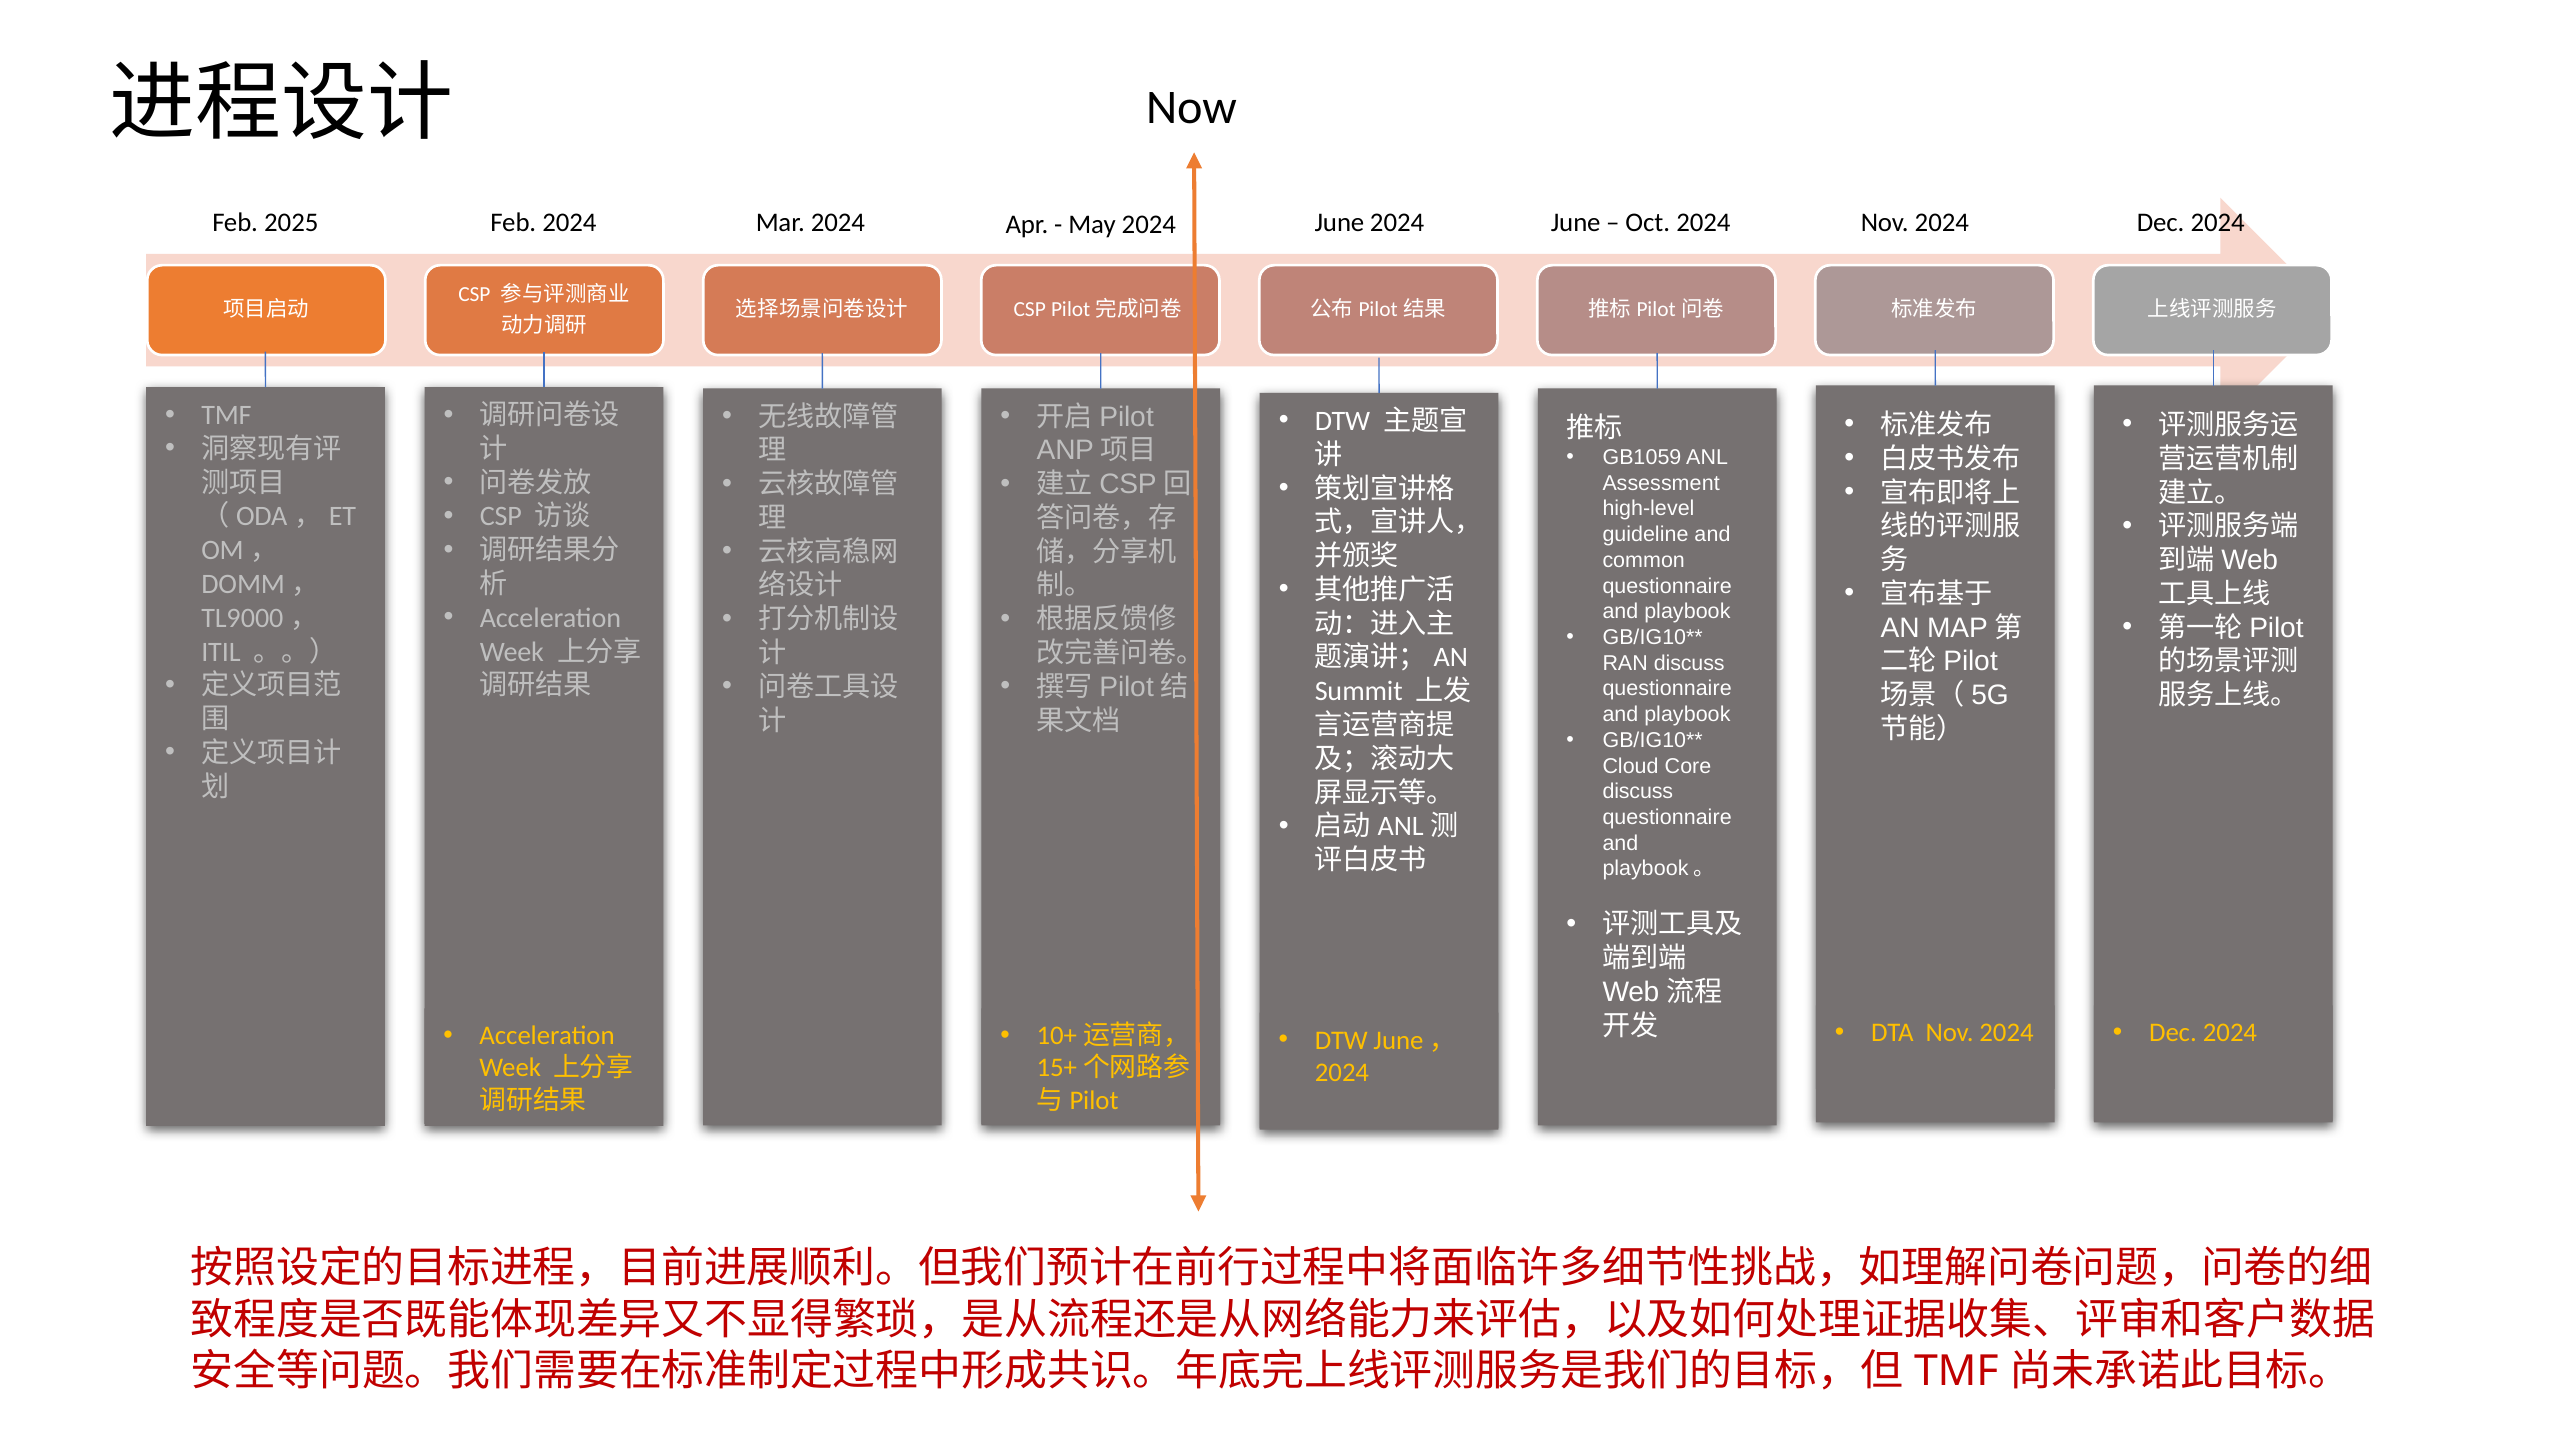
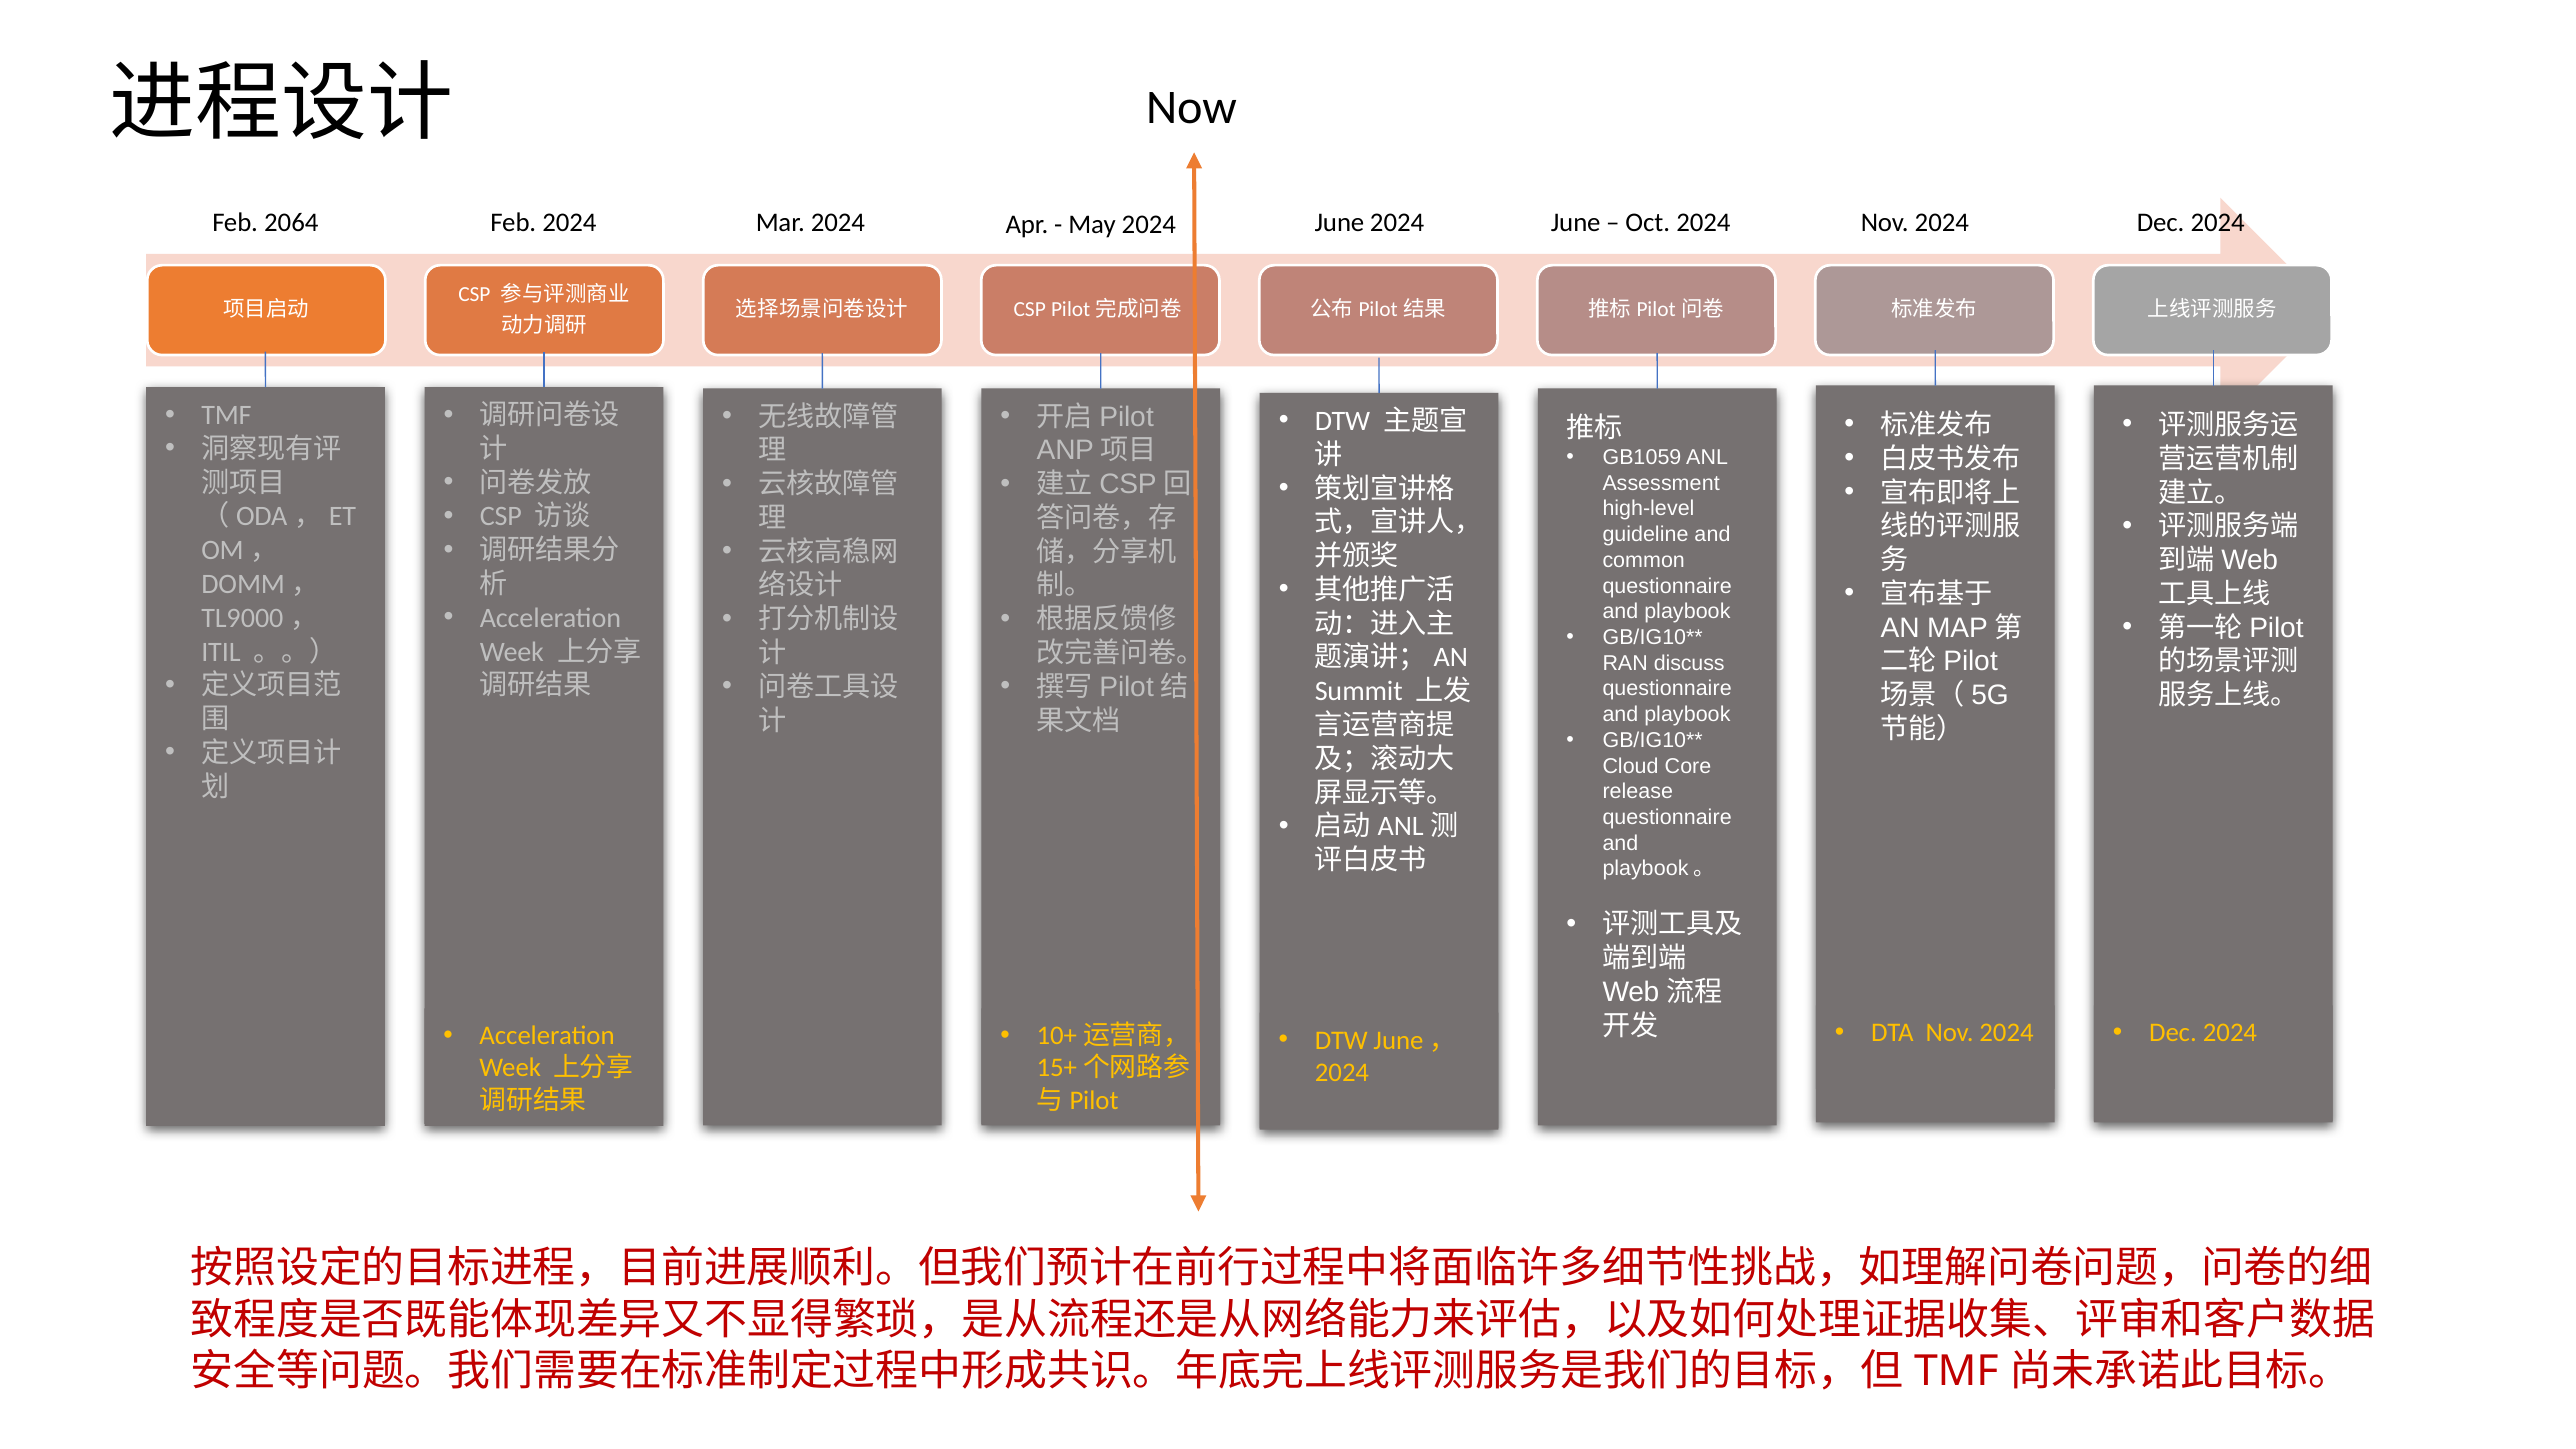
2025: 2025 -> 2064 (291, 222)
discuss: discuss -> release (1638, 792)
